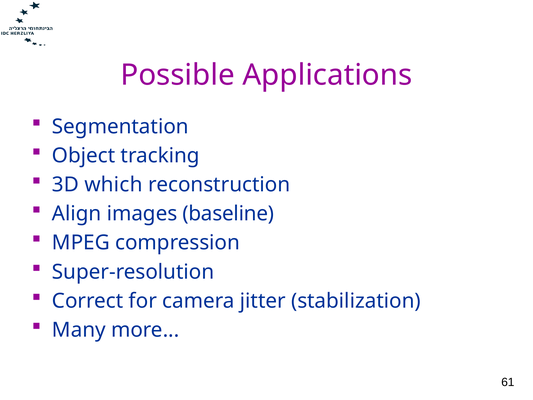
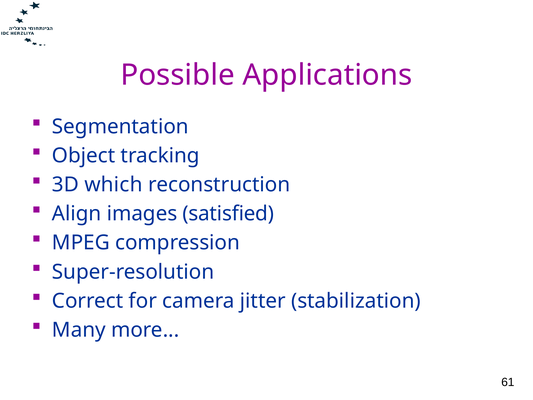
baseline: baseline -> satisfied (228, 214)
